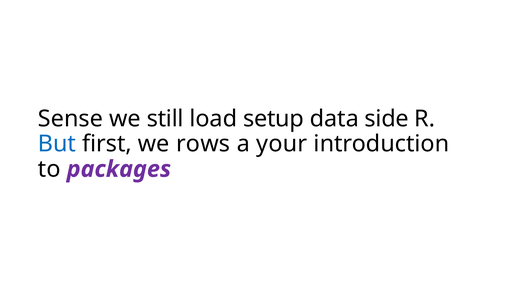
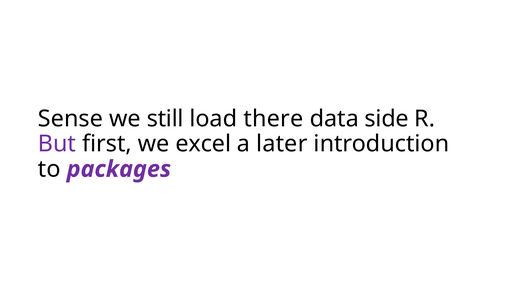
setup: setup -> there (273, 119)
But colour: blue -> purple (57, 144)
rows: rows -> excel (203, 144)
your: your -> later (282, 144)
